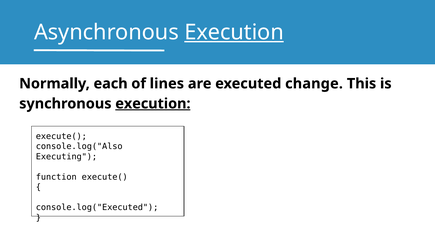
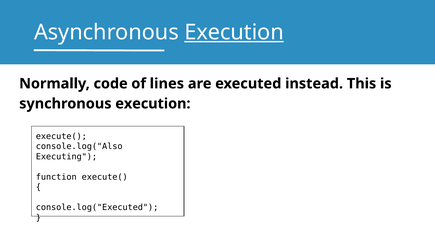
each: each -> code (111, 84)
change: change -> instead (314, 84)
execution underline: present -> none (153, 104)
